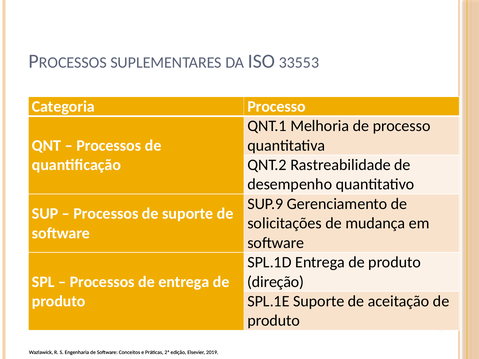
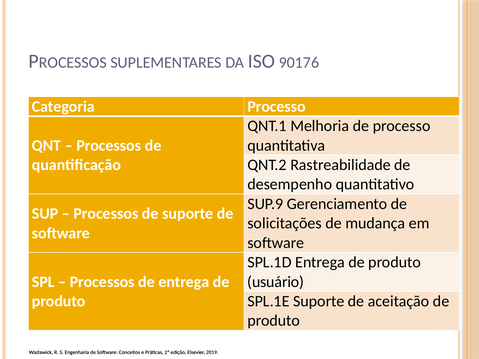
33553: 33553 -> 90176 (299, 63)
direção: direção -> usuário (276, 282)
